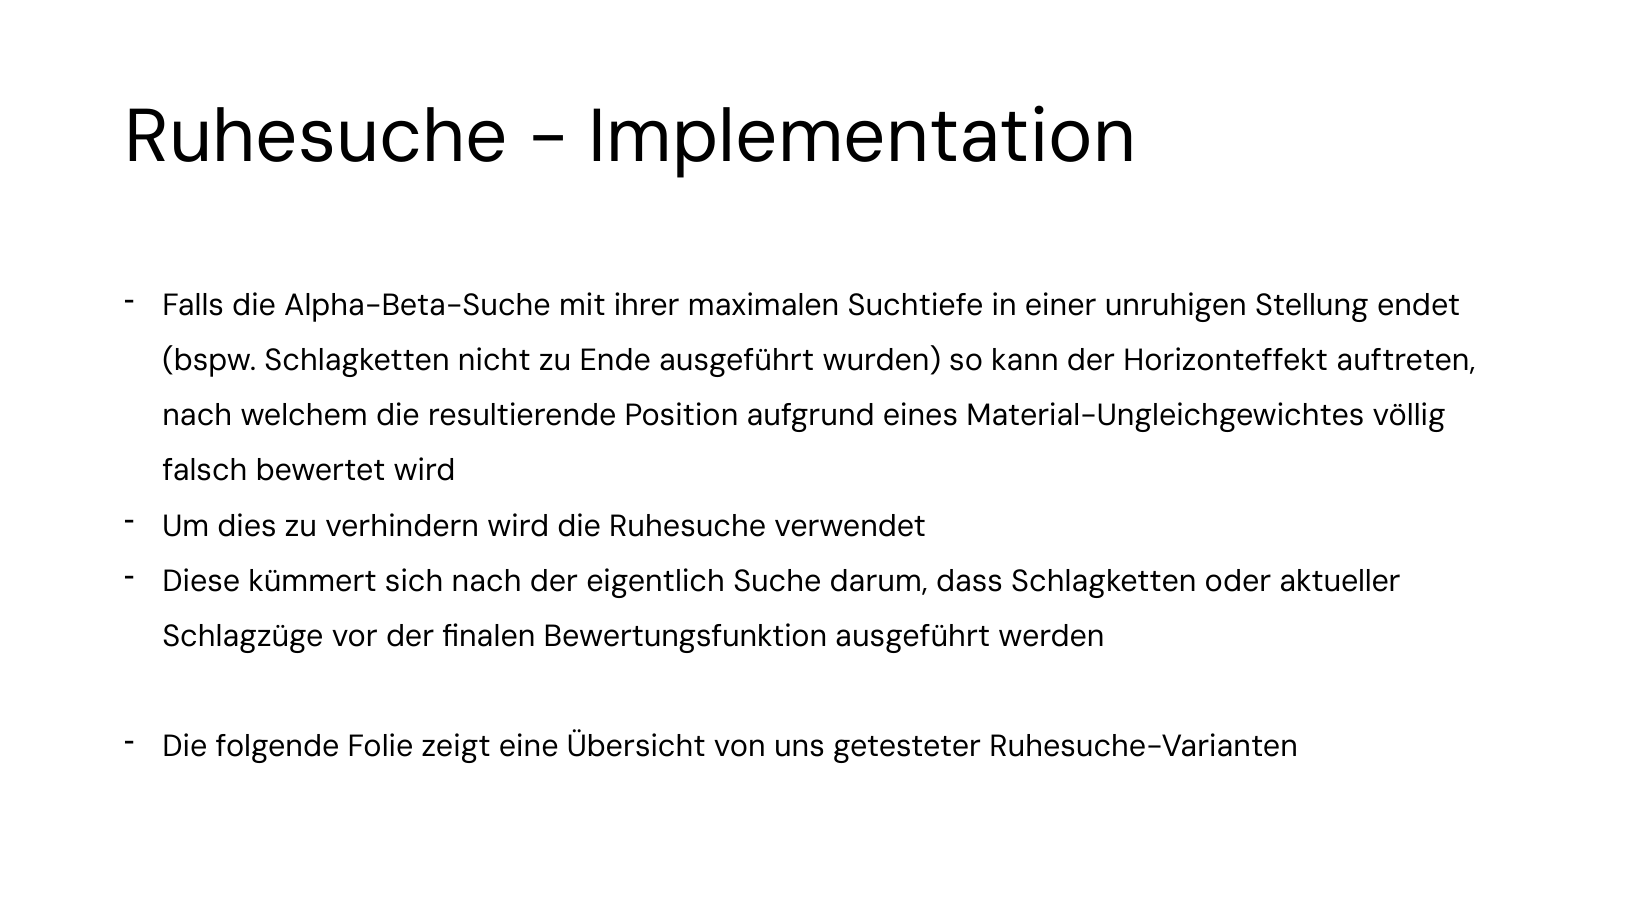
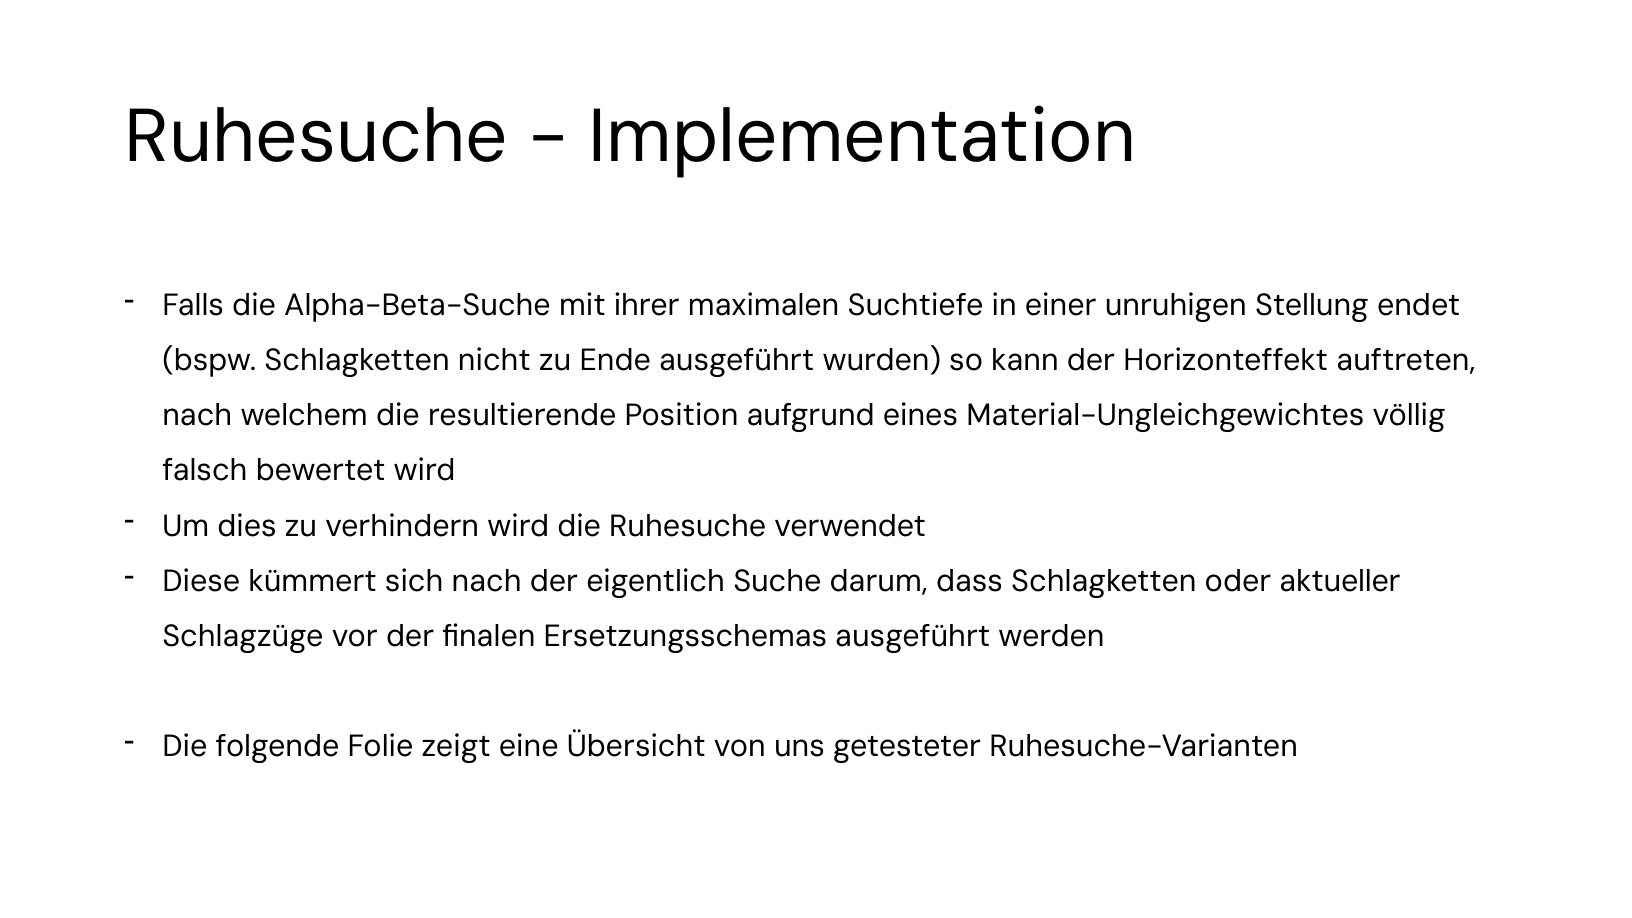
Bewertungsfunktion: Bewertungsfunktion -> Ersetzungsschemas (685, 636)
